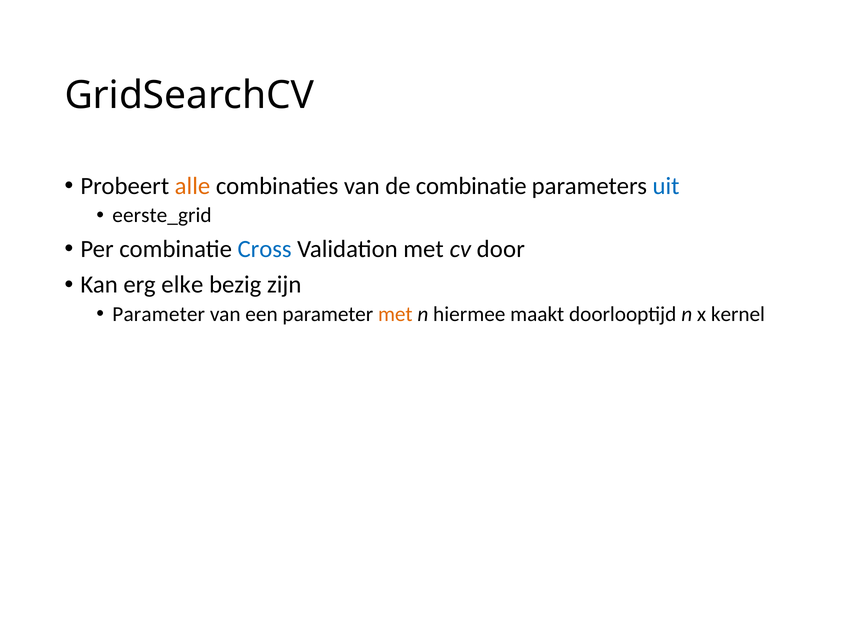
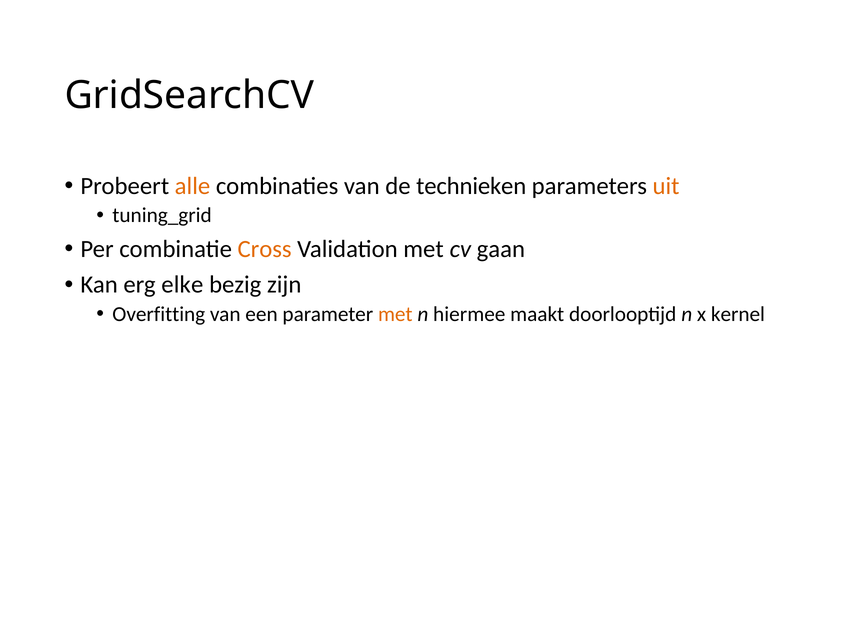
de combinatie: combinatie -> technieken (471, 186)
uit colour: blue -> orange (666, 186)
eerste_grid: eerste_grid -> tuning_grid (162, 215)
Cross colour: blue -> orange (265, 249)
door: door -> gaan (501, 249)
Parameter: Parameter -> Overfitting (159, 314)
